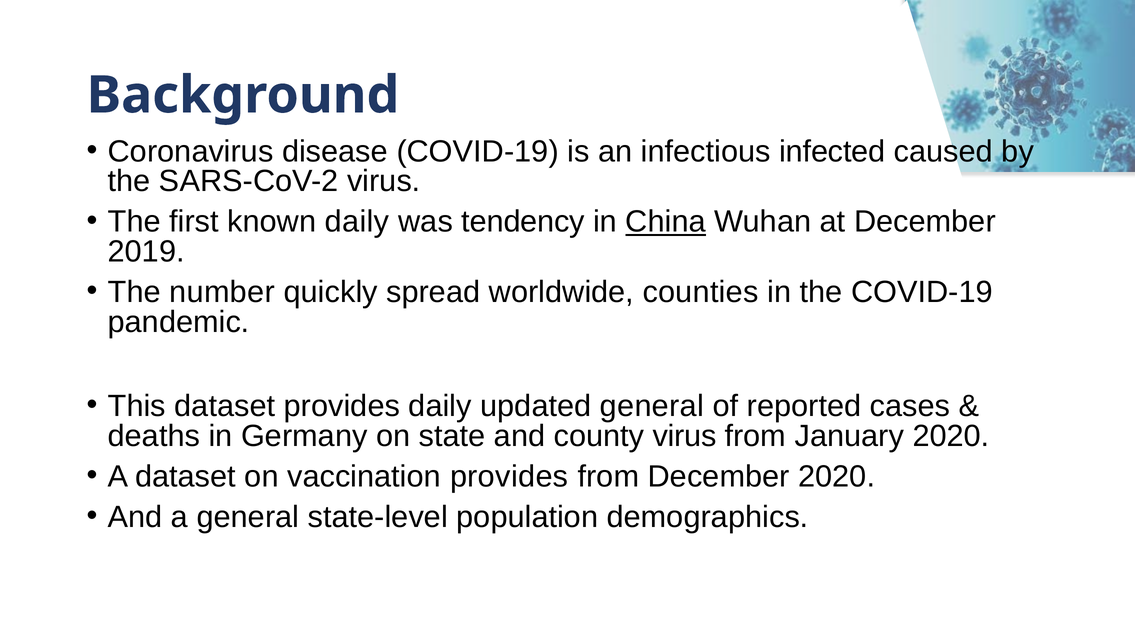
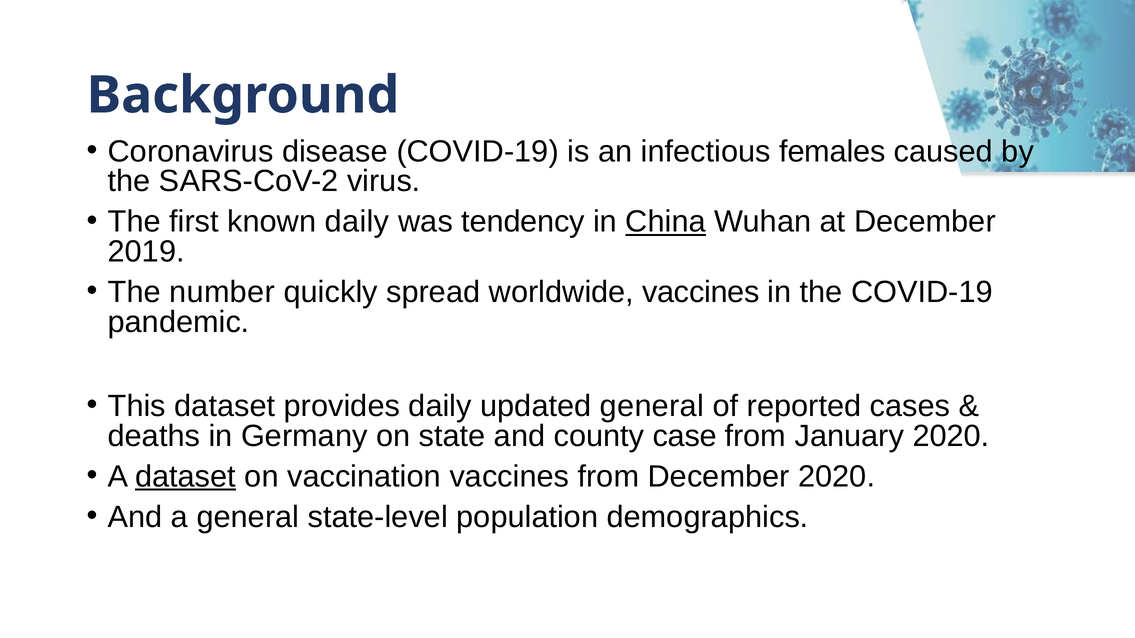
infected: infected -> females (832, 152)
worldwide counties: counties -> vaccines (701, 292)
county virus: virus -> case (685, 436)
dataset underline: none -> present (186, 477)
vaccination provides: provides -> vaccines (509, 477)
